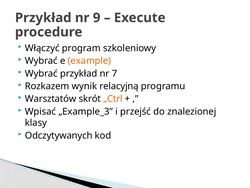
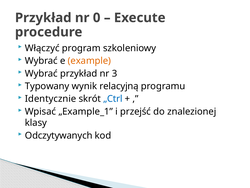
9: 9 -> 0 (97, 18)
7: 7 -> 3 (115, 73)
Rozkazem: Rozkazem -> Typowany (47, 86)
Warsztatów: Warsztatów -> Identycznie (51, 99)
„Ctrl colour: orange -> blue (113, 99)
„Example_3: „Example_3 -> „Example_1 (86, 111)
